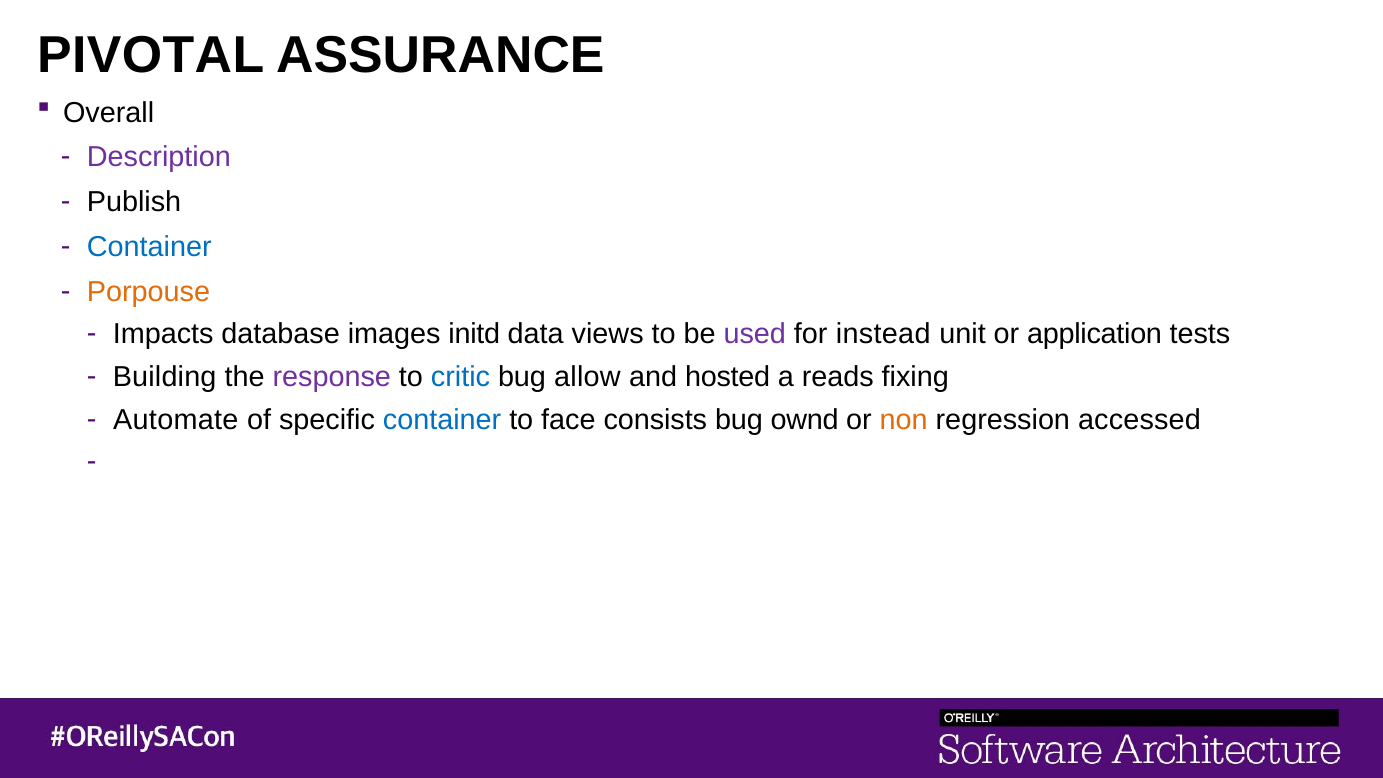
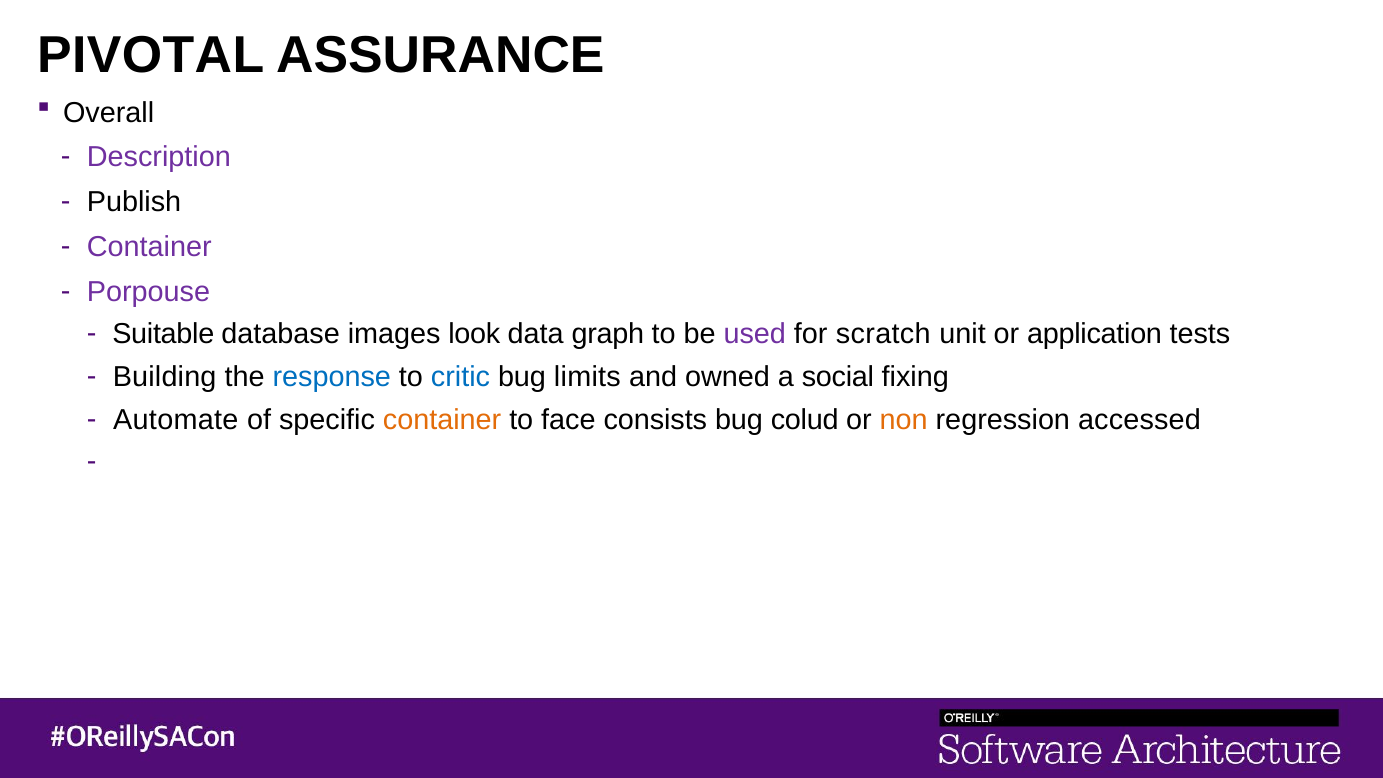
Container colour: blue -> purple (149, 247)
Porpouse colour: orange -> purple (148, 292)
Impacts: Impacts -> Suitable (163, 334)
initd: initd -> look (474, 334)
views: views -> graph (608, 334)
instead: instead -> scratch (883, 334)
response colour: purple -> blue (332, 377)
allow: allow -> limits (587, 377)
hosted: hosted -> owned (727, 377)
reads: reads -> social (838, 377)
container colour: blue -> orange (442, 420)
ownd: ownd -> colud (805, 420)
